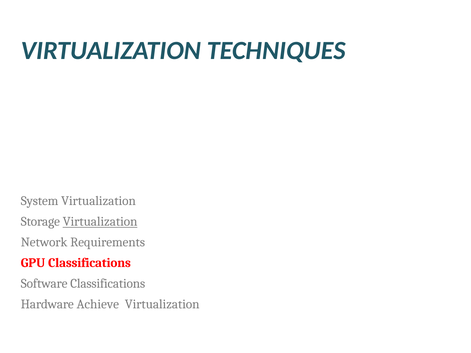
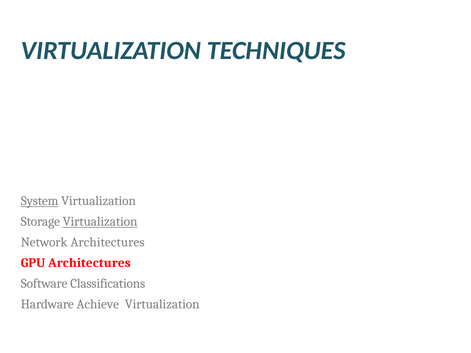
System underline: none -> present (40, 201)
Network Requirements: Requirements -> Architectures (108, 242)
GPU Classifications: Classifications -> Architectures (89, 263)
